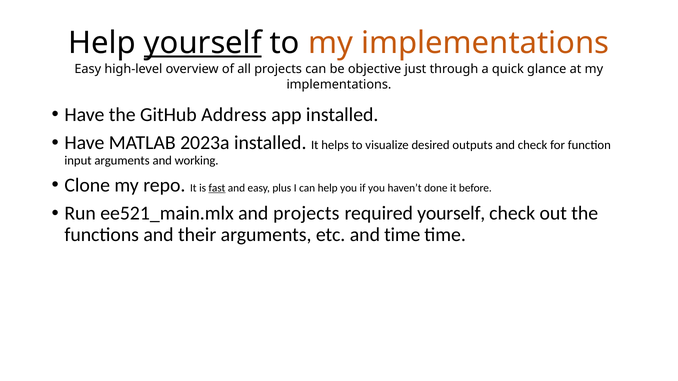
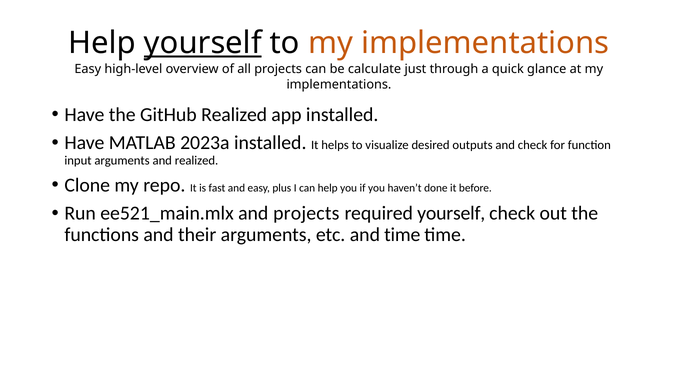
objective: objective -> calculate (375, 69)
GitHub Address: Address -> Realized (234, 115)
and working: working -> realized (197, 161)
fast underline: present -> none (217, 188)
